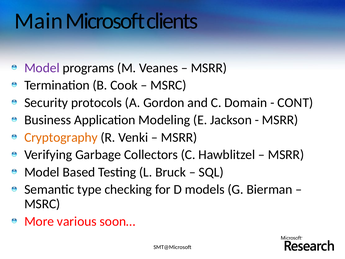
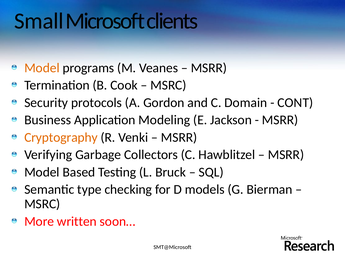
Main: Main -> Small (39, 21)
Model colour: purple -> orange (42, 68)
various: various -> written (77, 221)
